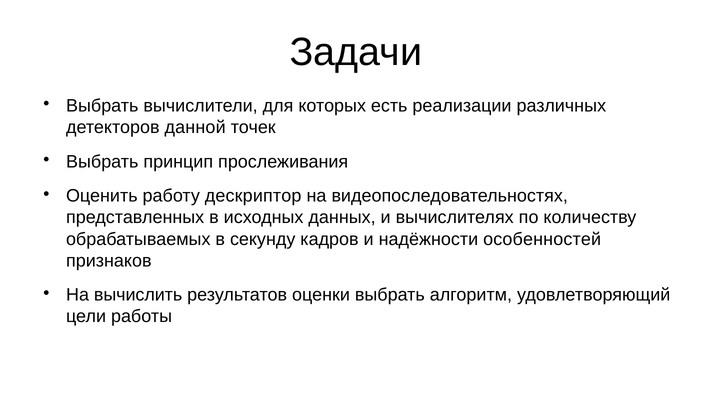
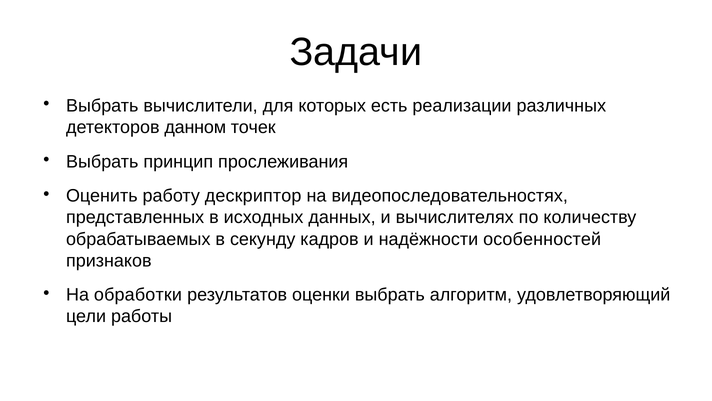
данной: данной -> данном (195, 127)
вычислить: вычислить -> обработки (138, 295)
